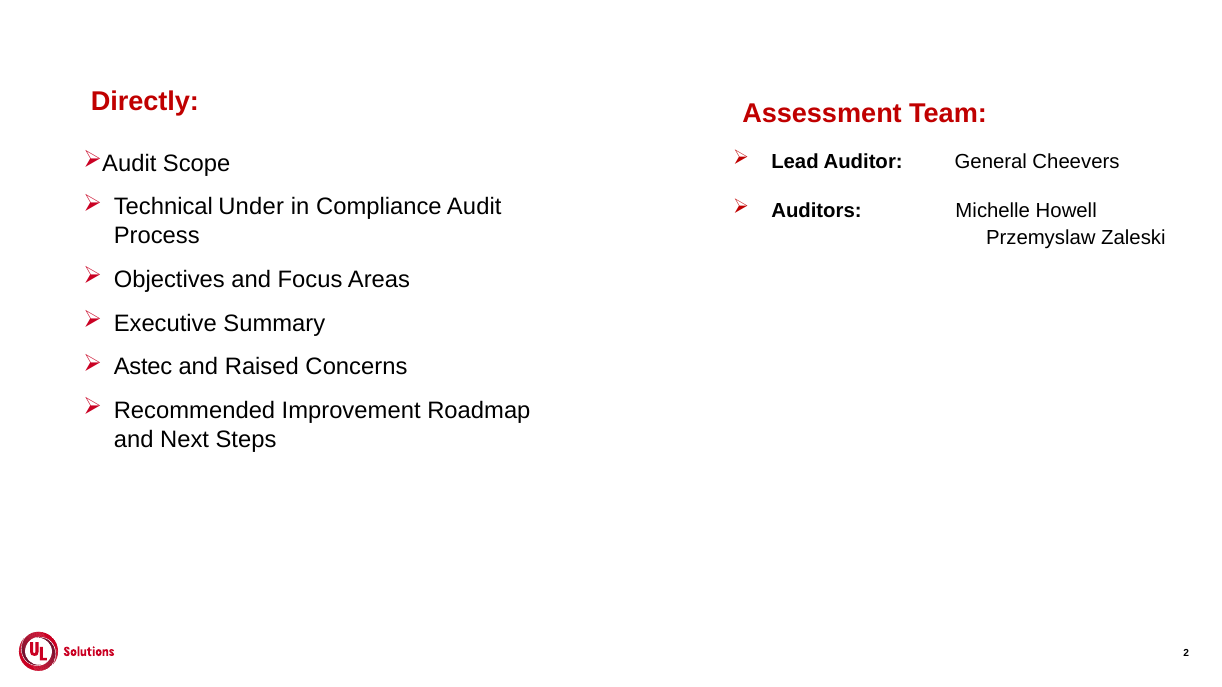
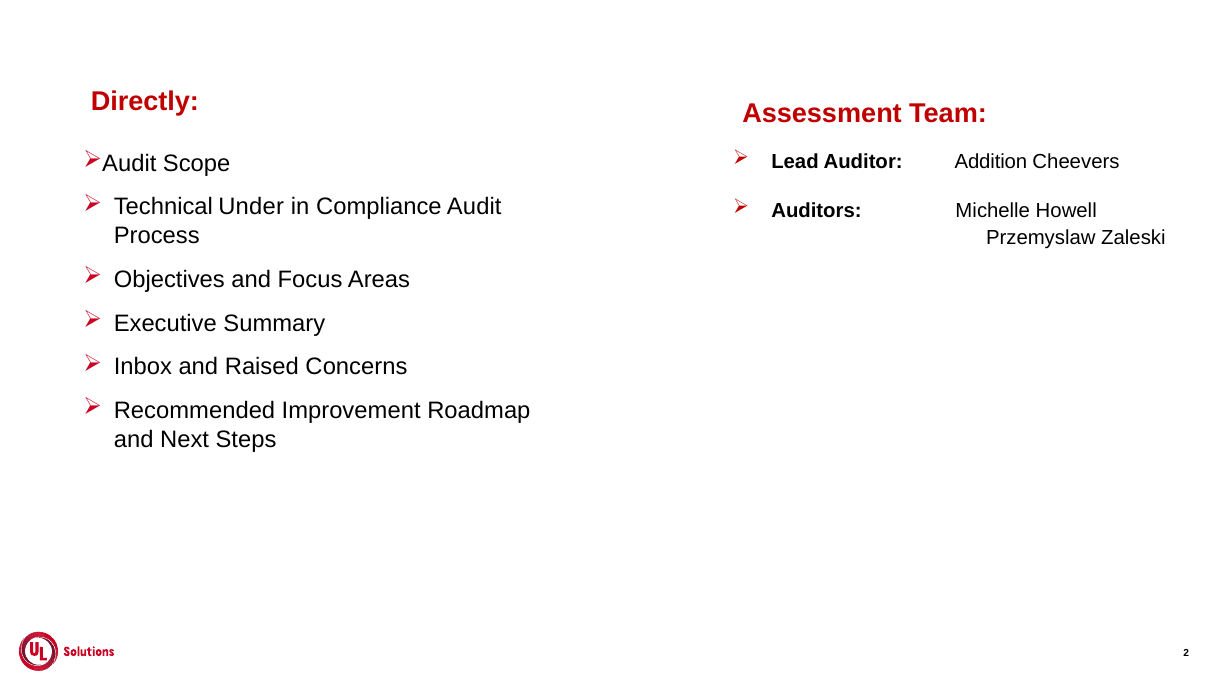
General: General -> Addition (991, 162)
Astec: Astec -> Inbox (143, 367)
